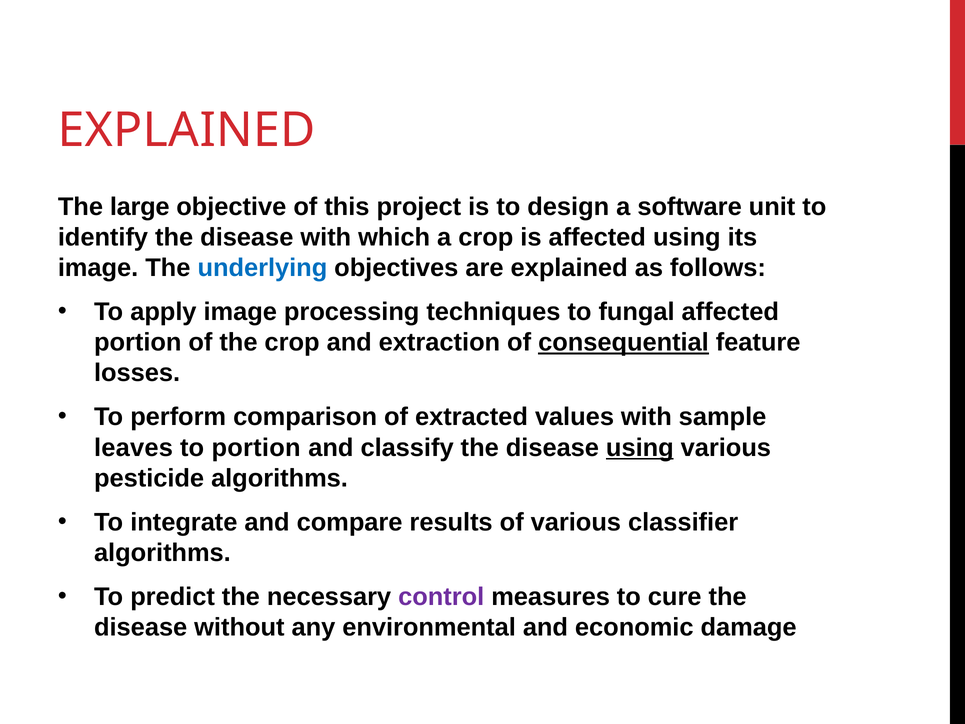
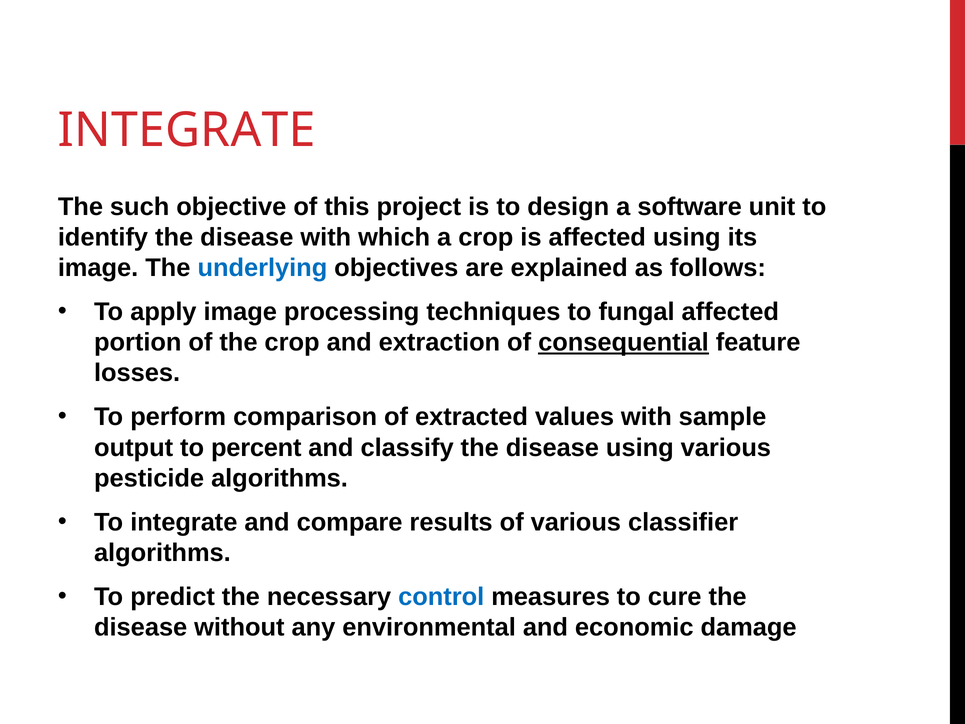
EXPLAINED: EXPLAINED -> INTEGRATE (187, 130)
large: large -> such (140, 207)
leaves: leaves -> output (134, 447)
to portion: portion -> percent (256, 447)
using underline: present -> none (640, 447)
control colour: purple -> blue (441, 596)
